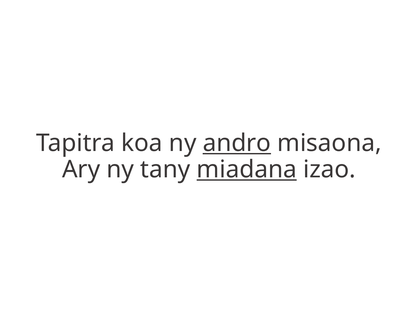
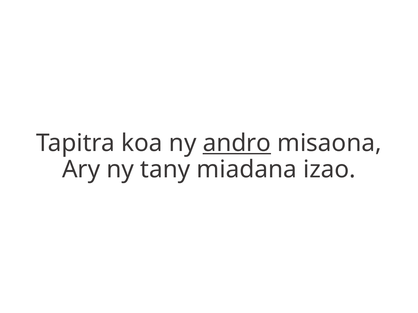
miadana underline: present -> none (247, 170)
